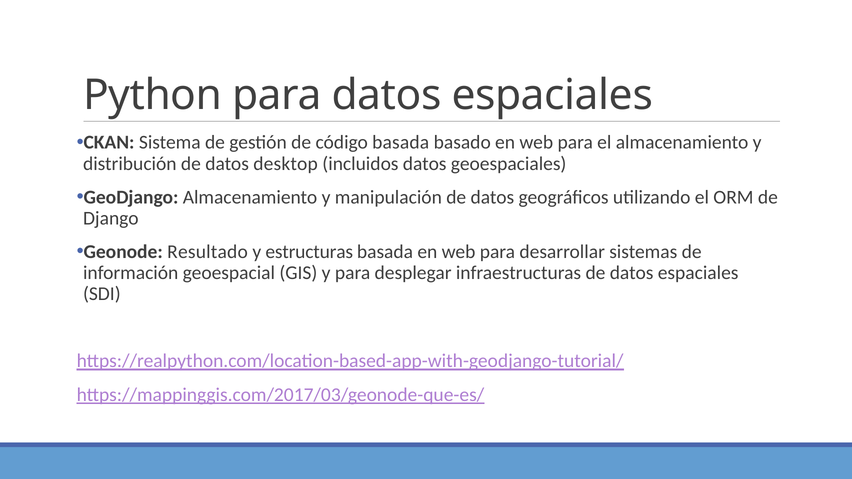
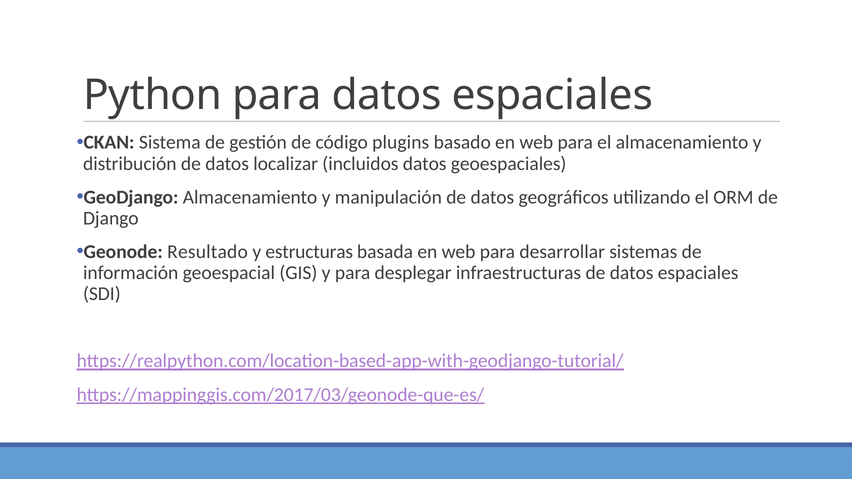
código basada: basada -> plugins (401, 143)
desktop: desktop -> localizar (286, 164)
